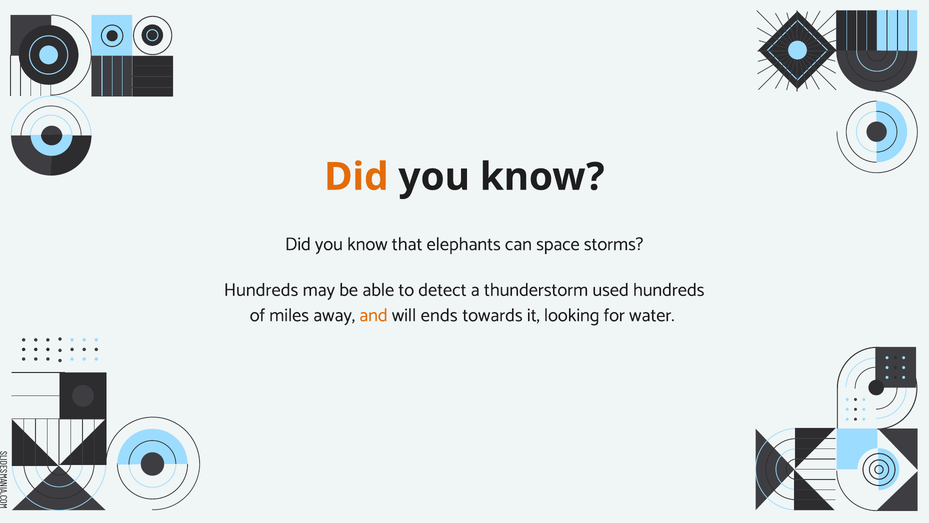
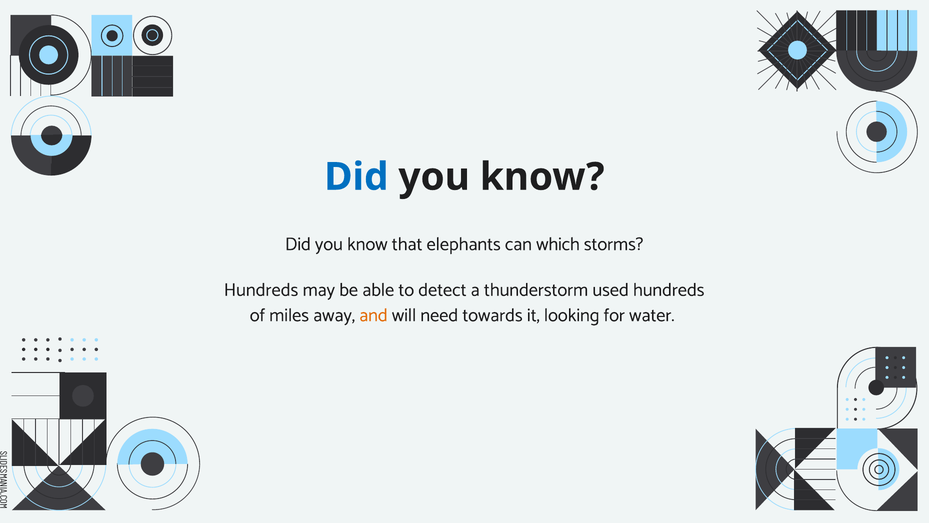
Did colour: orange -> blue (356, 177)
space: space -> which (558, 244)
ends: ends -> need (439, 315)
